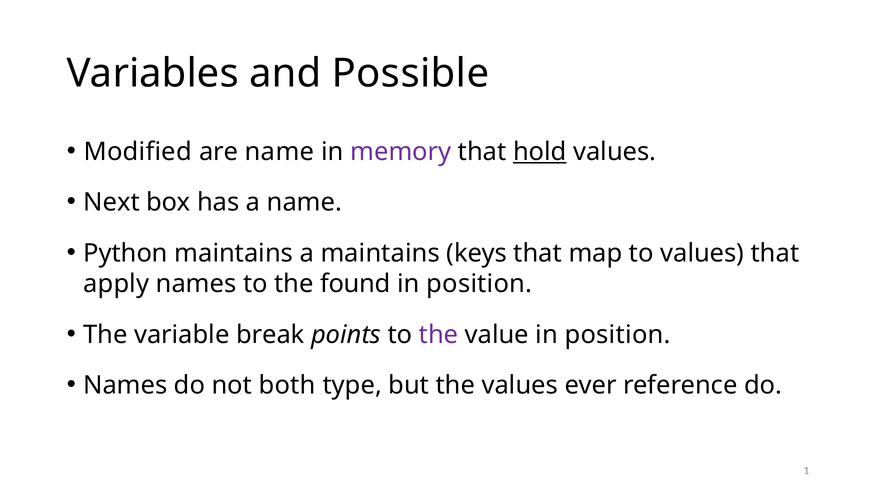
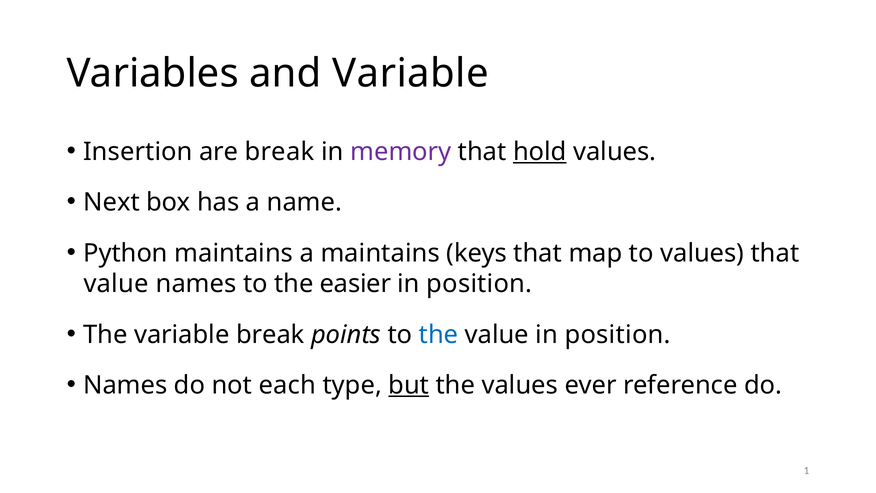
and Possible: Possible -> Variable (410, 74)
Modified: Modified -> Insertion (138, 152)
are name: name -> break (279, 152)
apply: apply -> value (116, 284)
found: found -> easier (355, 284)
the colour: purple -> blue (439, 334)
both: both -> each (287, 385)
but underline: none -> present (409, 385)
